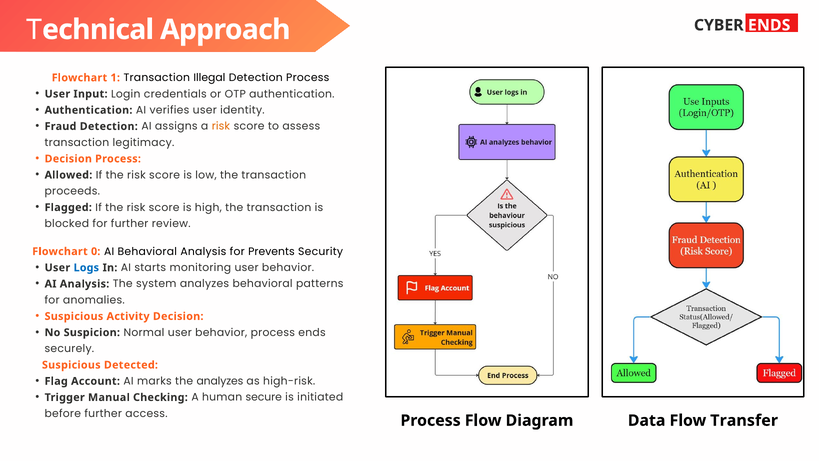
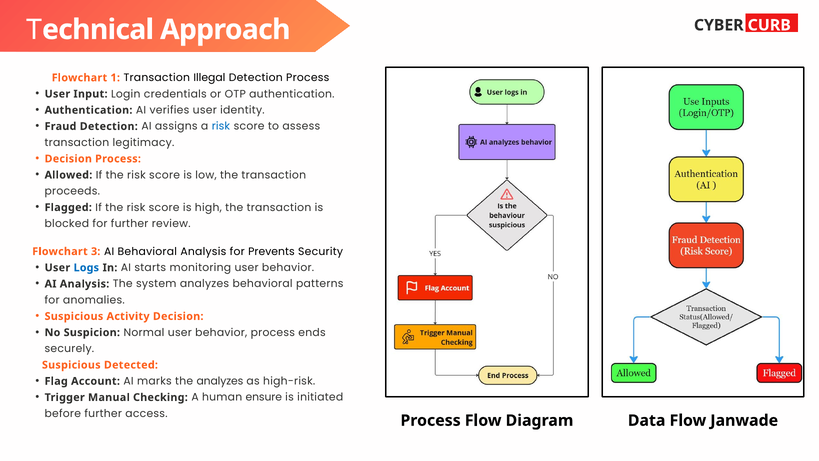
CYBER ENDS: ENDS -> CURB (769, 25)
risk colour: orange -> blue (221, 126)
0: 0 -> 3 (96, 251)
secure: secure -> ensure (264, 397)
Transfer: Transfer -> Janwade (744, 420)
